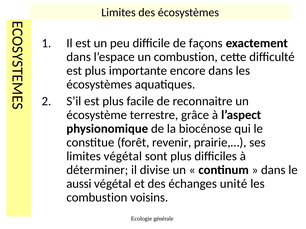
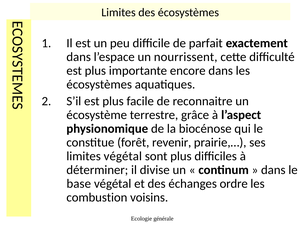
façons: façons -> parfait (206, 43)
un combustion: combustion -> nourrissent (186, 57)
aussi: aussi -> base (79, 184)
unité: unité -> ordre (234, 184)
